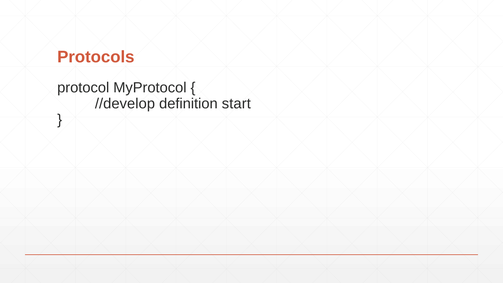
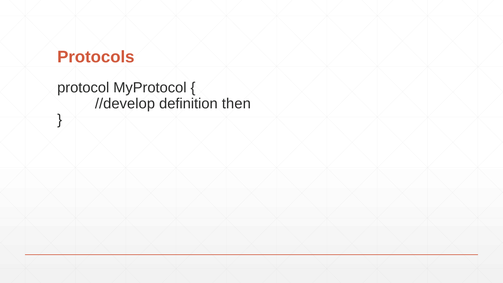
start: start -> then (236, 104)
